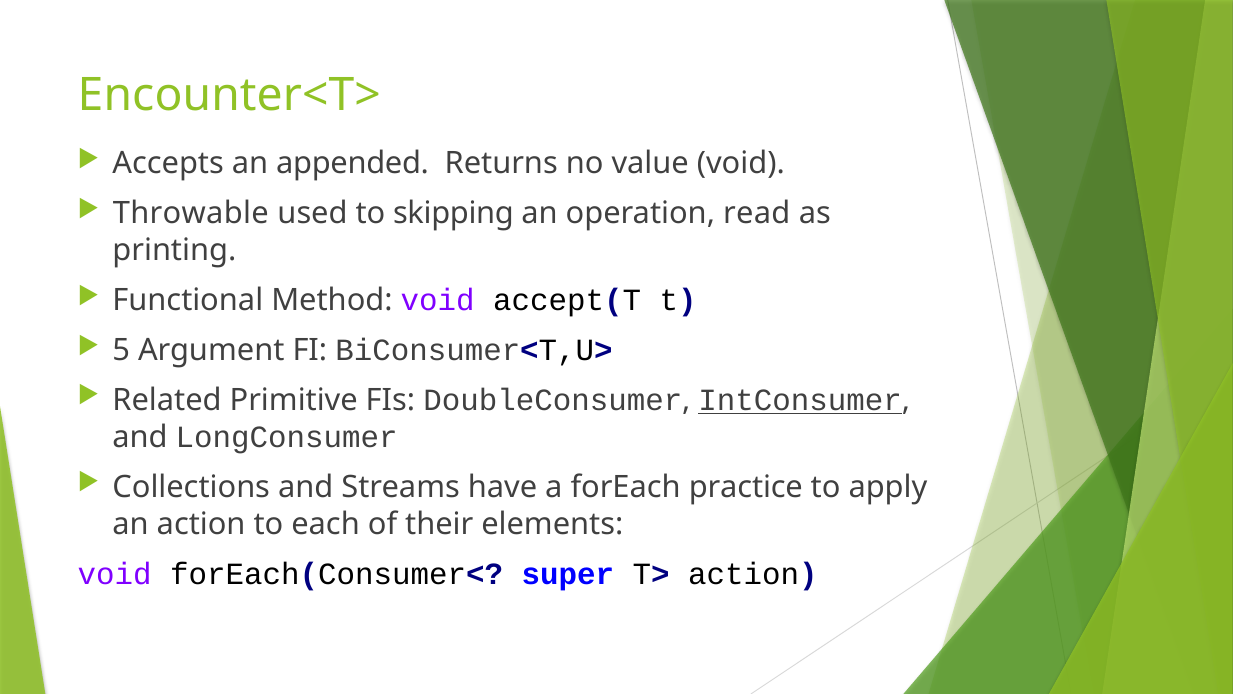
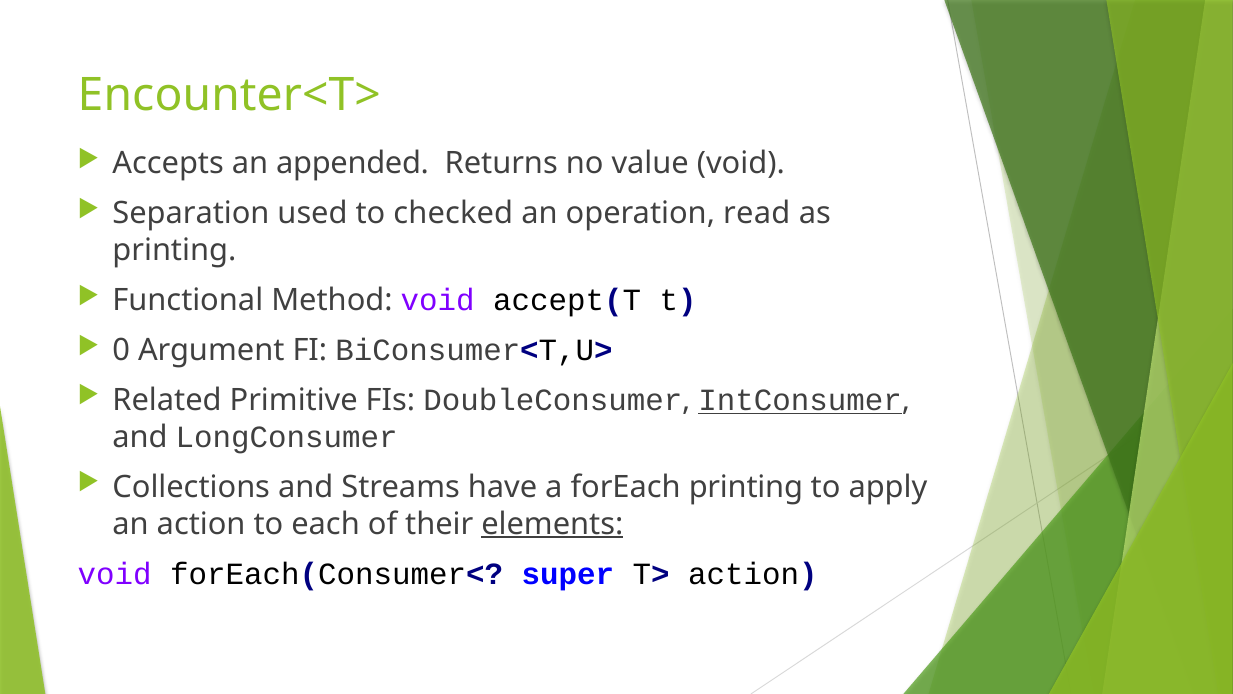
Throwable: Throwable -> Separation (191, 213)
skipping: skipping -> checked (453, 213)
5: 5 -> 0 (121, 350)
forEach practice: practice -> printing (746, 487)
elements underline: none -> present (552, 524)
